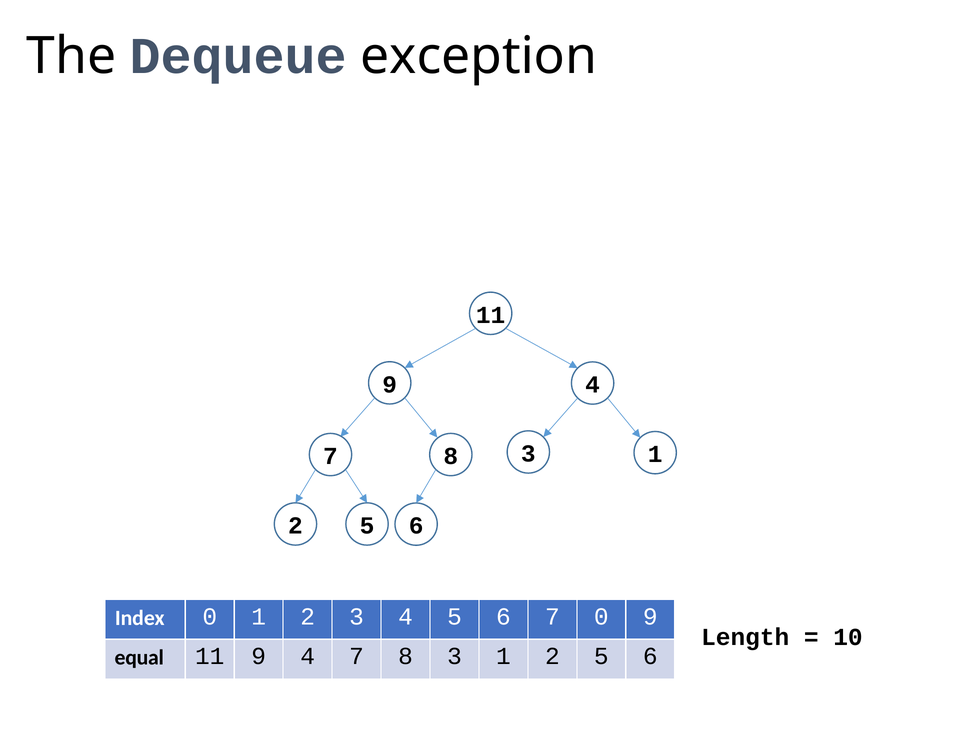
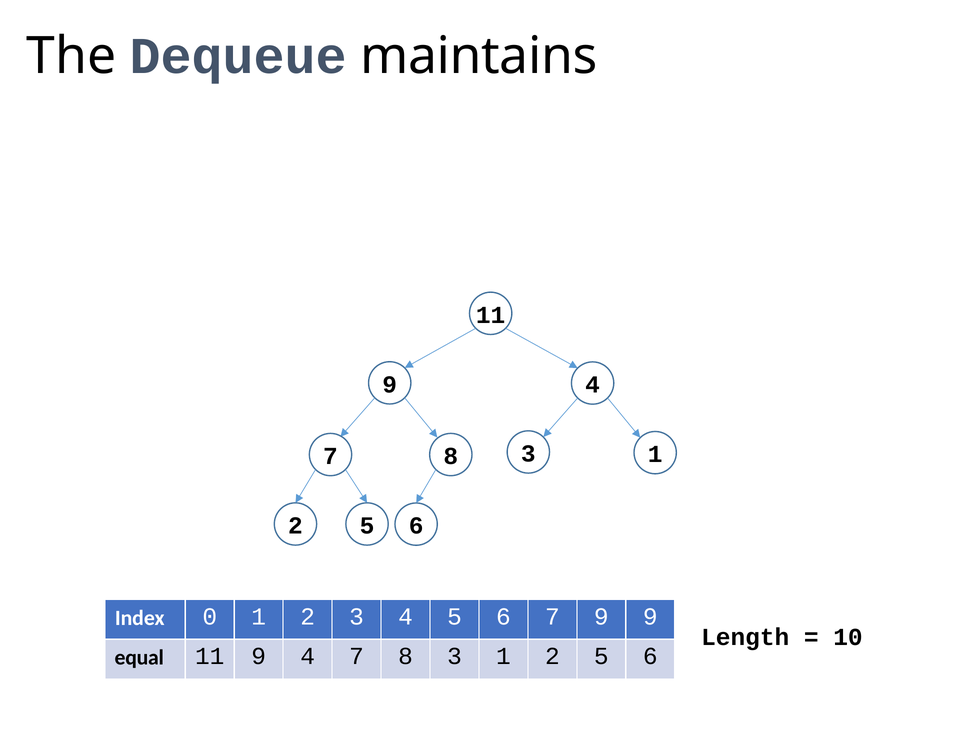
exception: exception -> maintains (479, 56)
7 0: 0 -> 9 (601, 617)
